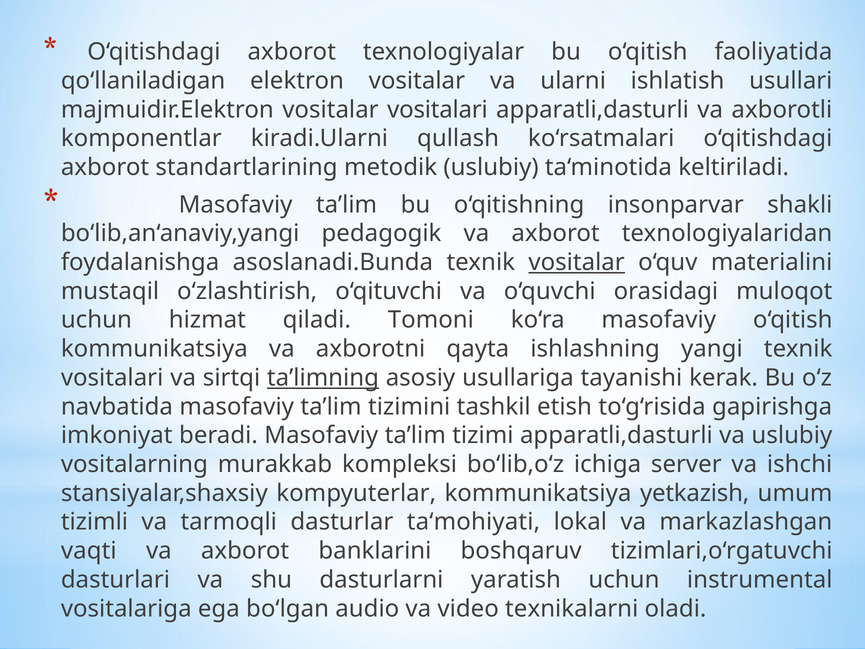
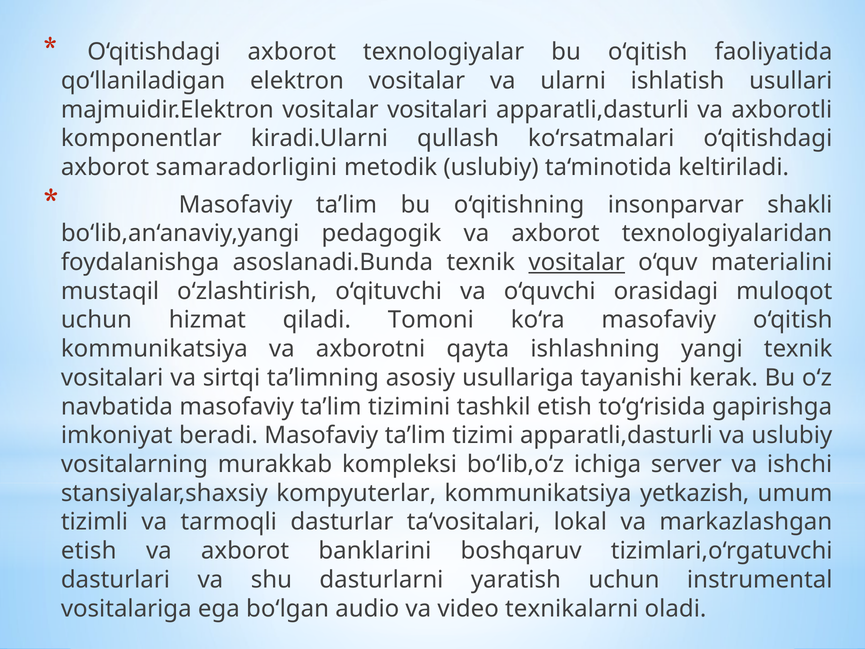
standartlarining: standartlarining -> samaradorligini (246, 167)
ta’limning underline: present -> none (323, 378)
ta‘mohiyati: ta‘mohiyati -> ta‘vositalari (474, 522)
vaqti: vaqti -> etish (89, 551)
